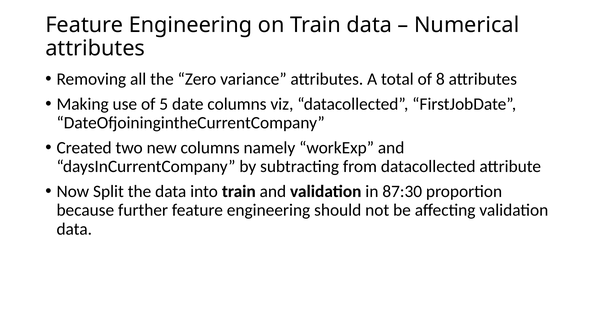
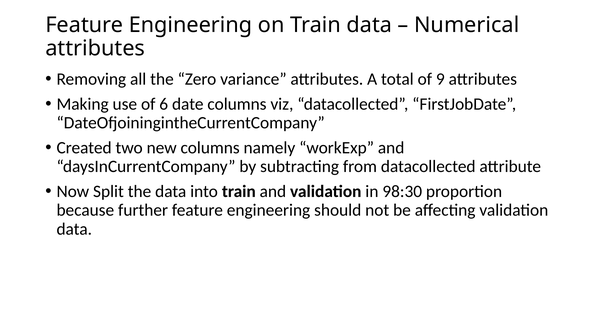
8: 8 -> 9 (440, 79)
5: 5 -> 6 (164, 104)
87:30: 87:30 -> 98:30 (402, 191)
